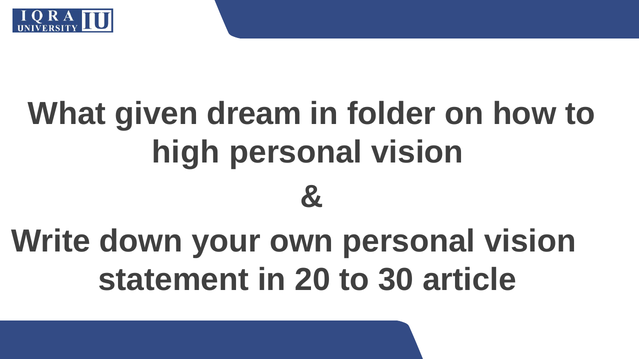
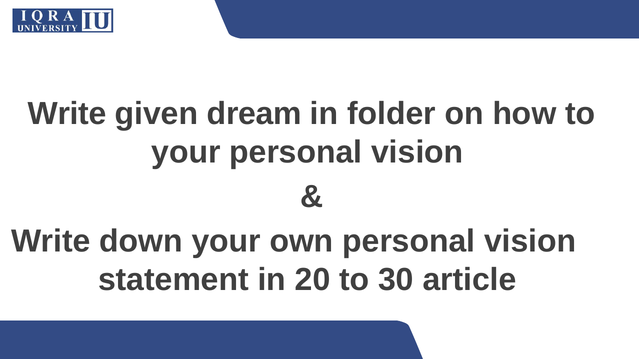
What: What -> Write (67, 114)
high: high -> your (186, 152)
